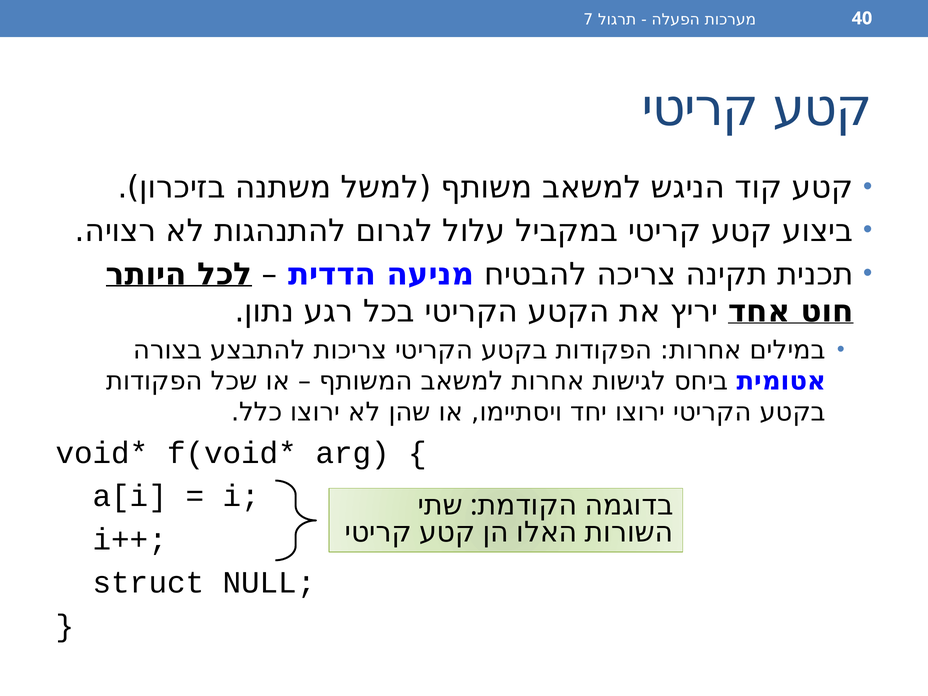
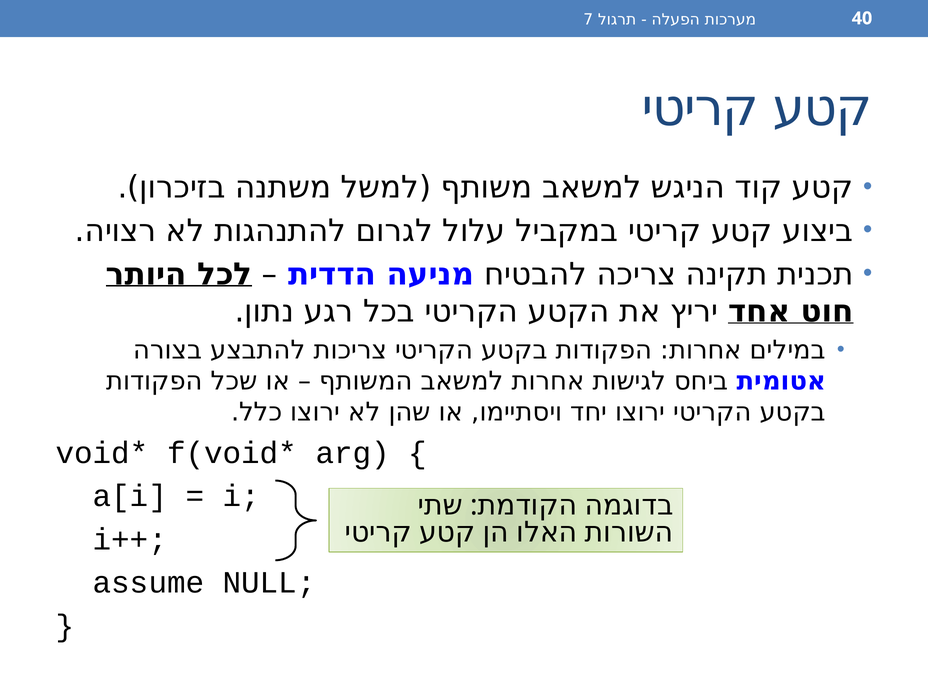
struct: struct -> assume (149, 583)
